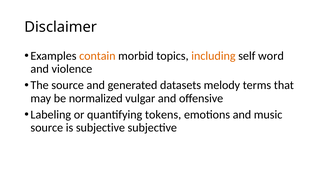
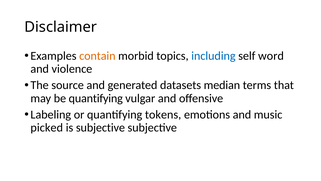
including colour: orange -> blue (213, 56)
melody: melody -> median (222, 85)
be normalized: normalized -> quantifying (96, 98)
source: source -> picked (47, 127)
